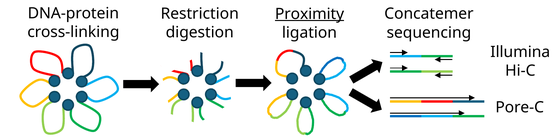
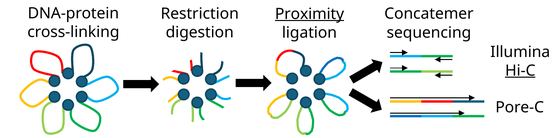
Hi-C underline: none -> present (520, 71)
